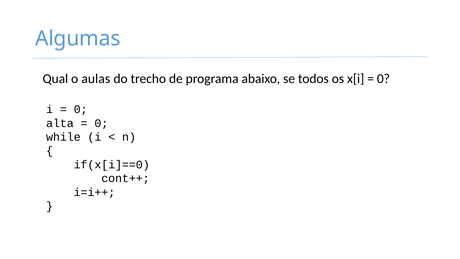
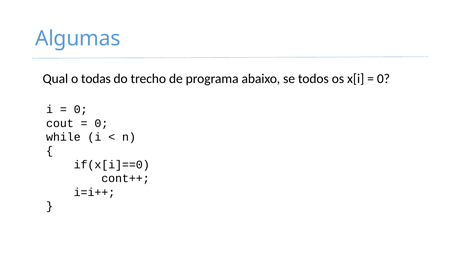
aulas: aulas -> todas (96, 79)
alta: alta -> cout (60, 123)
